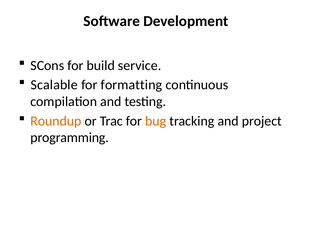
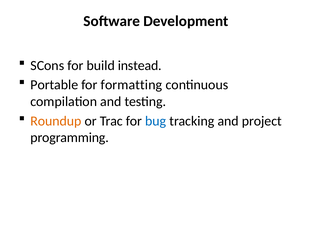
service: service -> instead (140, 65)
Scalable: Scalable -> Portable (54, 85)
bug colour: orange -> blue (156, 121)
